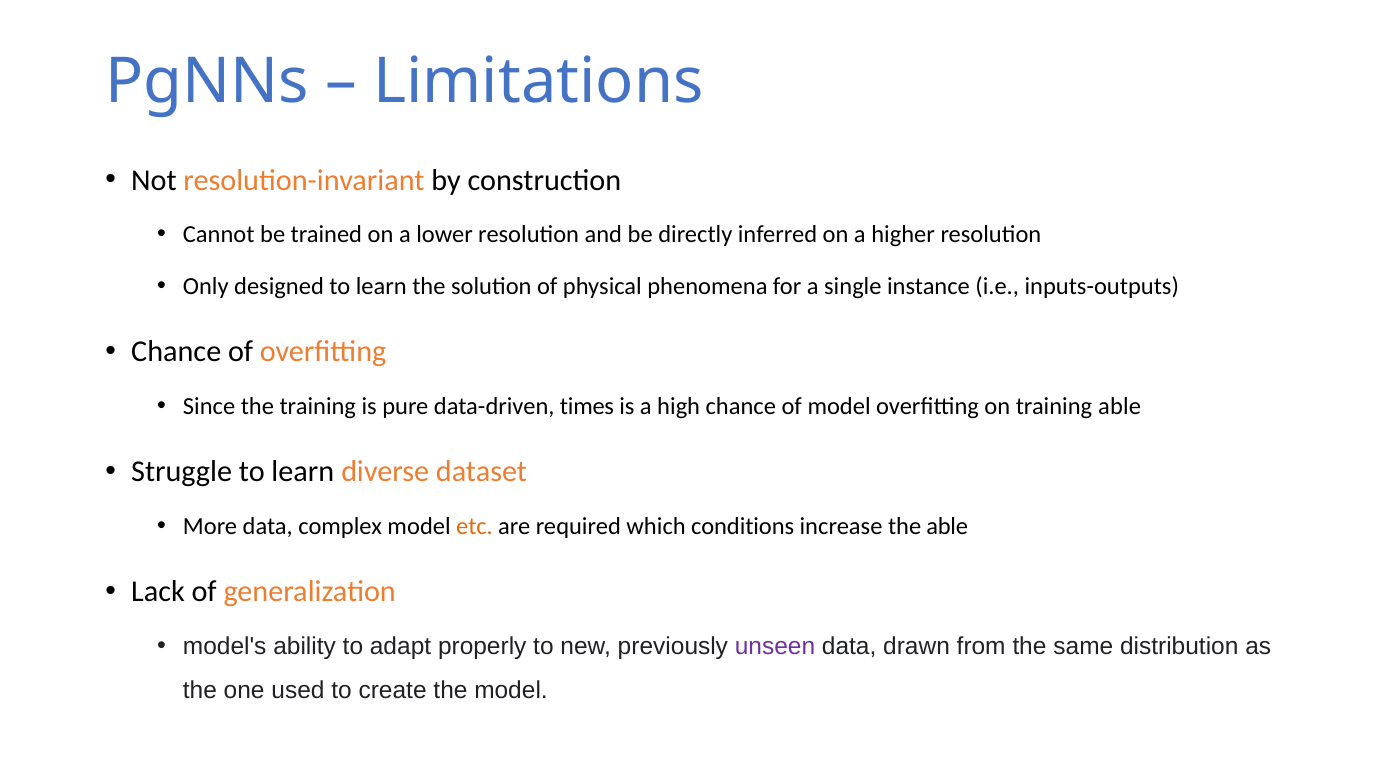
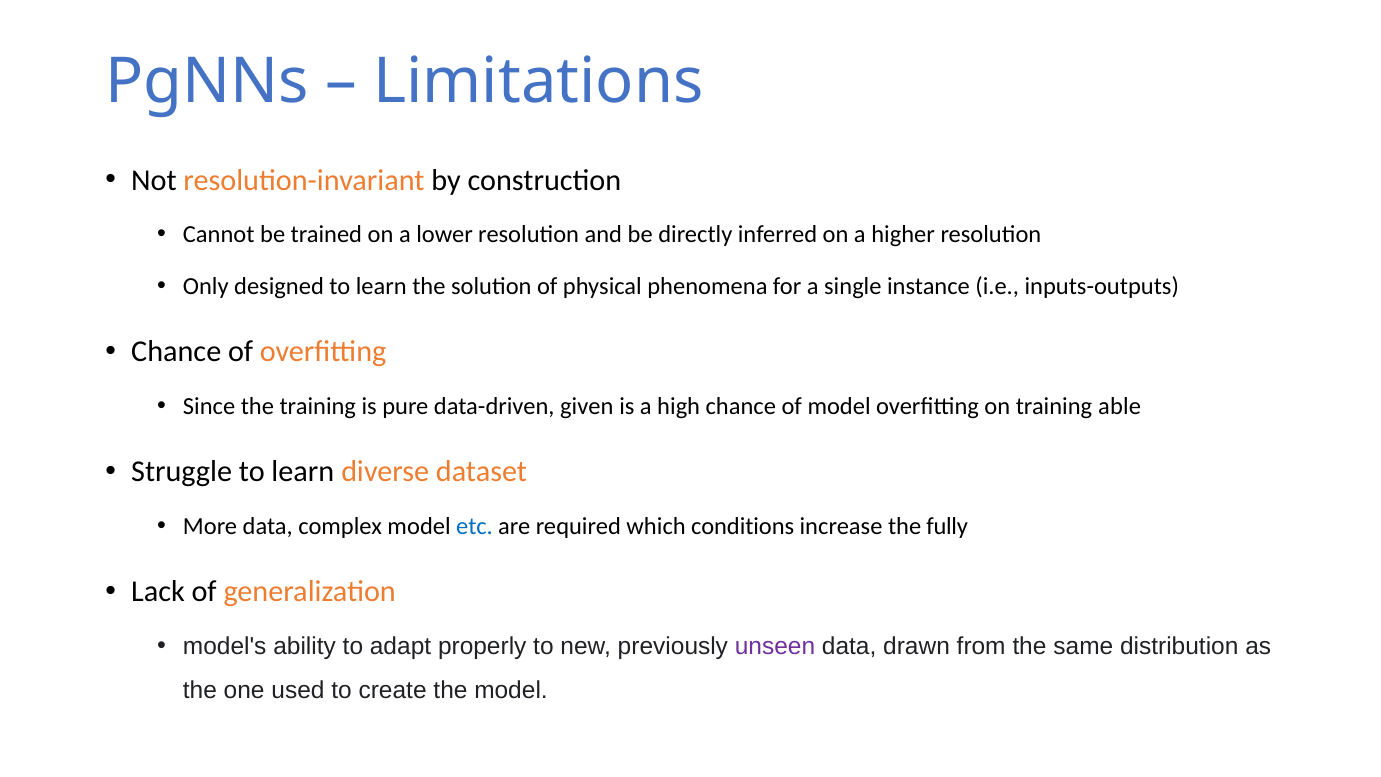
times: times -> given (587, 406)
etc colour: orange -> blue (474, 526)
the able: able -> fully (947, 526)
